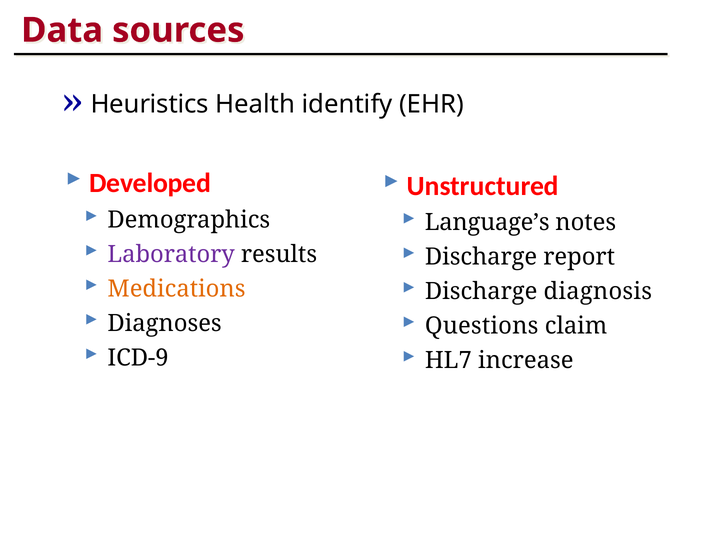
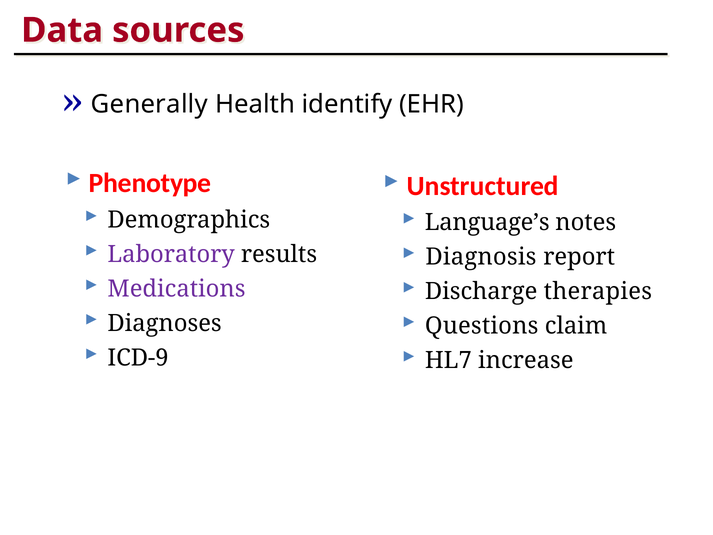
Heuristics: Heuristics -> Generally (149, 104)
Developed: Developed -> Phenotype (150, 183)
Discharge: Discharge -> Diagnosis (481, 257)
Medications colour: orange -> purple (176, 289)
diagnosis: diagnosis -> therapies (598, 291)
